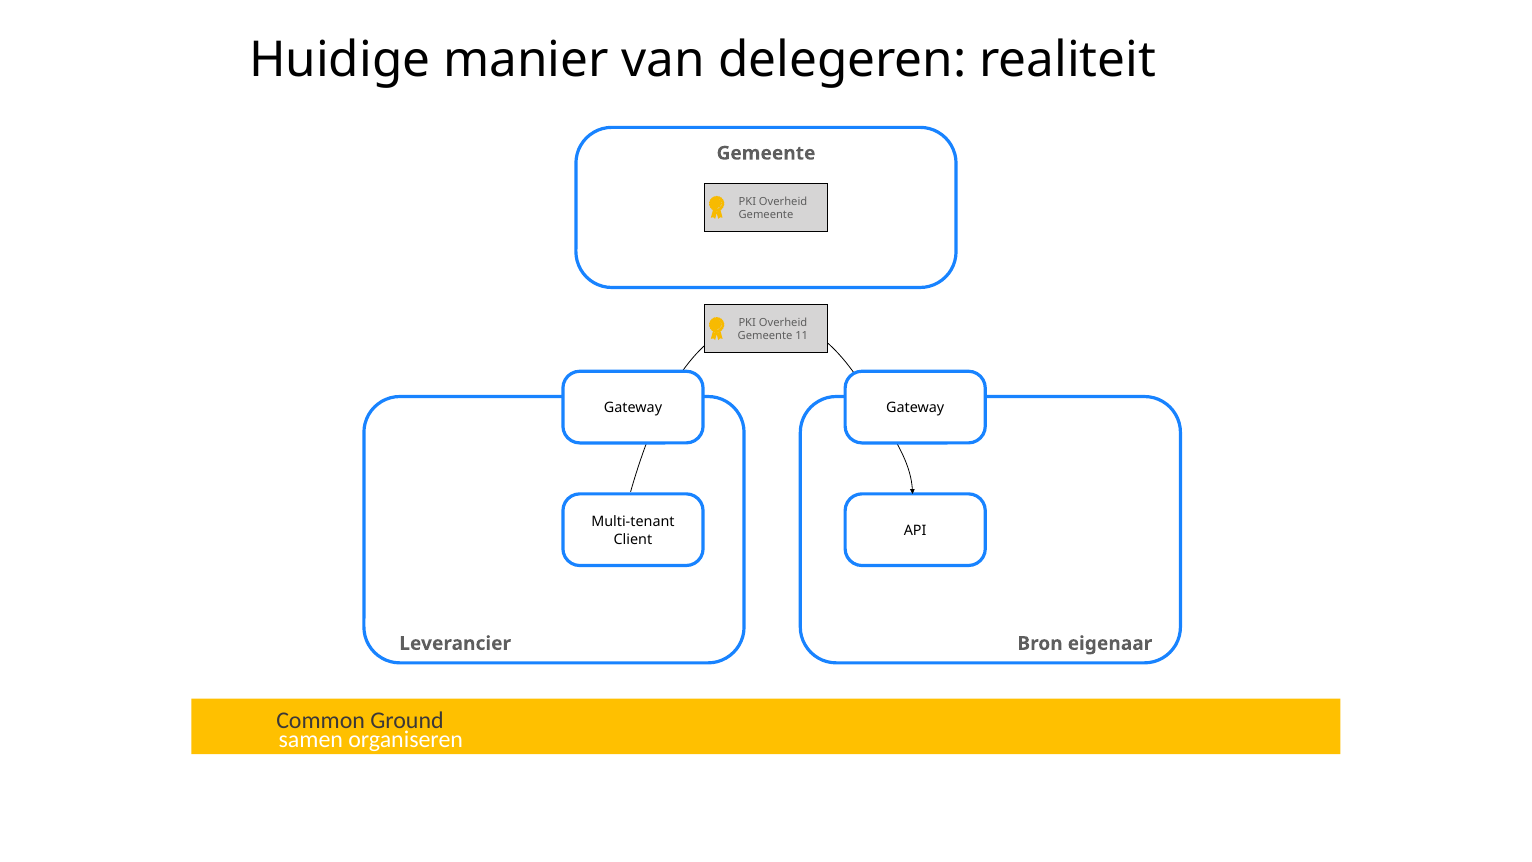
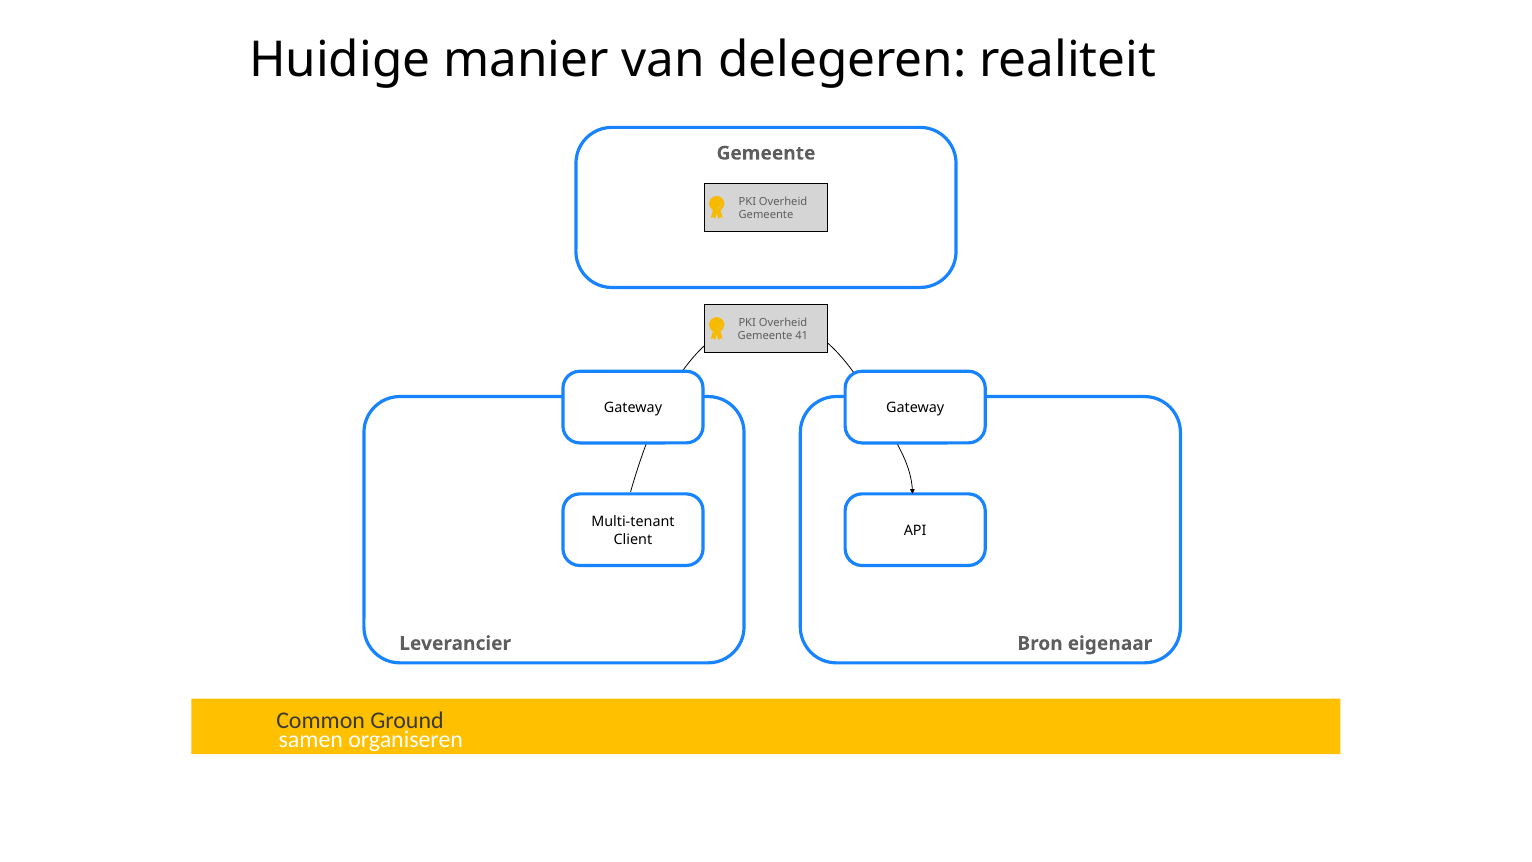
11: 11 -> 41 (802, 336)
